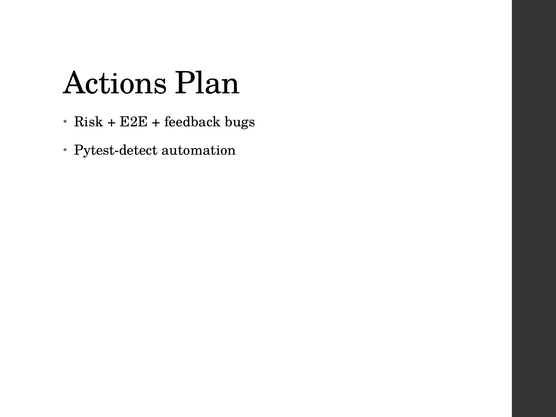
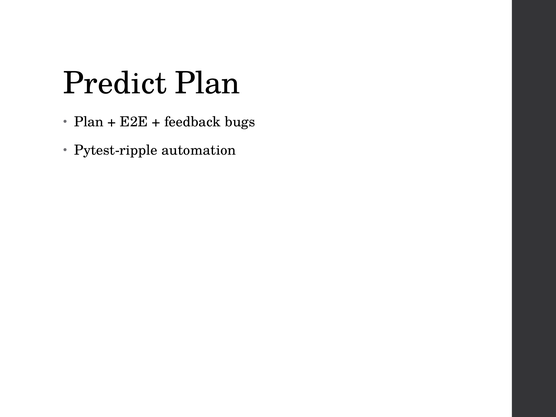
Actions: Actions -> Predict (115, 83)
Risk: Risk -> Plan (89, 122)
Pytest-detect: Pytest-detect -> Pytest-ripple (116, 150)
